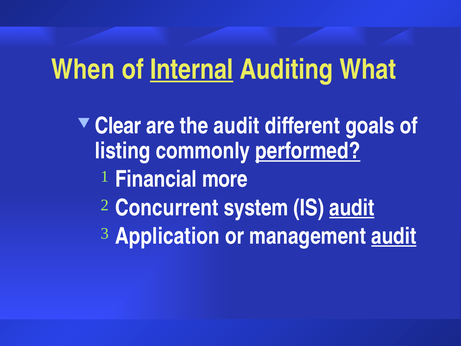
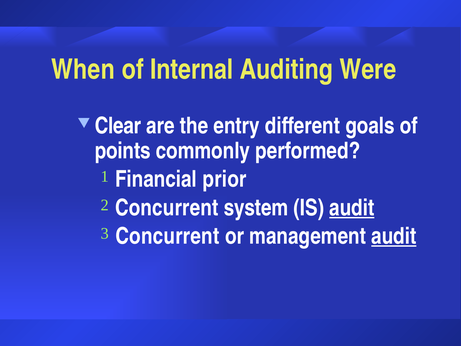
Internal underline: present -> none (192, 69)
What: What -> Were (368, 69)
the audit: audit -> entry (237, 126)
listing: listing -> points (123, 151)
performed underline: present -> none (308, 151)
more: more -> prior (225, 179)
Application: Application -> Concurrent (167, 236)
